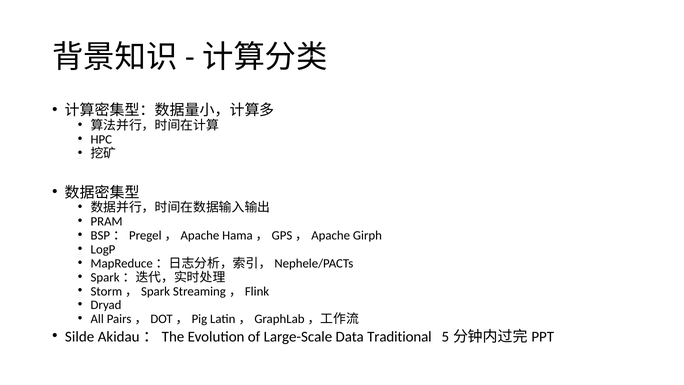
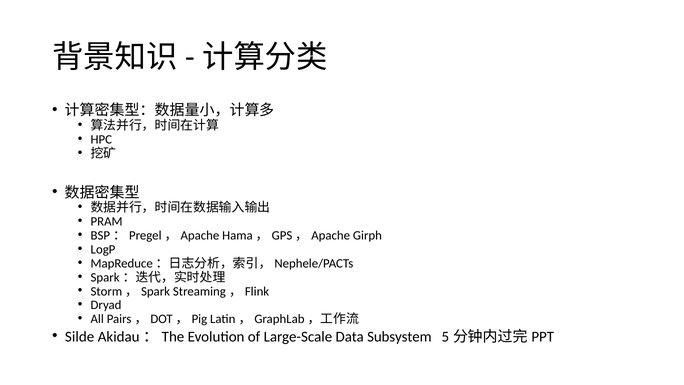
Traditional: Traditional -> Subsystem (399, 336)
